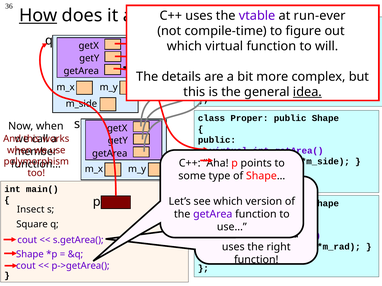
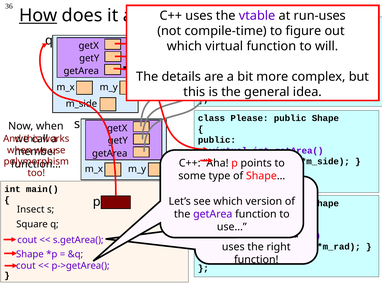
run-ever: run-ever -> run-uses (320, 16)
idea underline: present -> none (307, 92)
Proper: Proper -> Please (249, 118)
